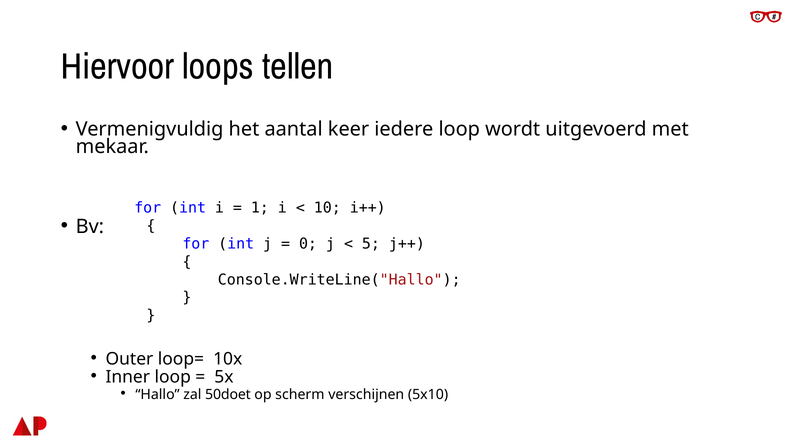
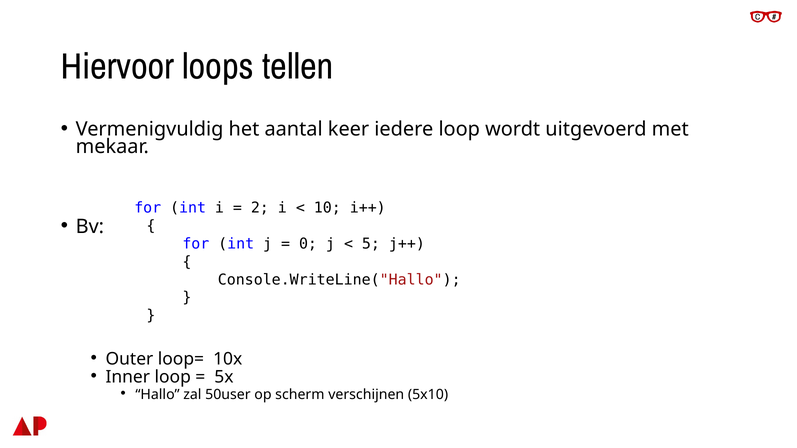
1: 1 -> 2 (260, 208)
50doet: 50doet -> 50user (228, 395)
